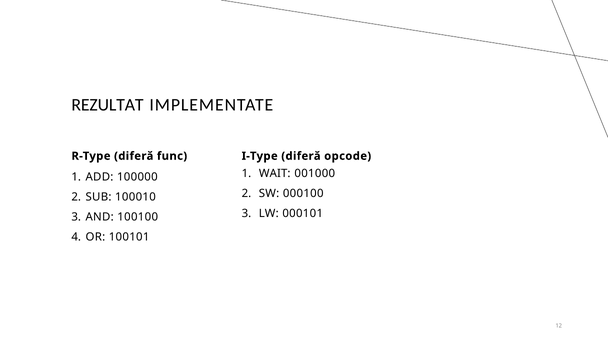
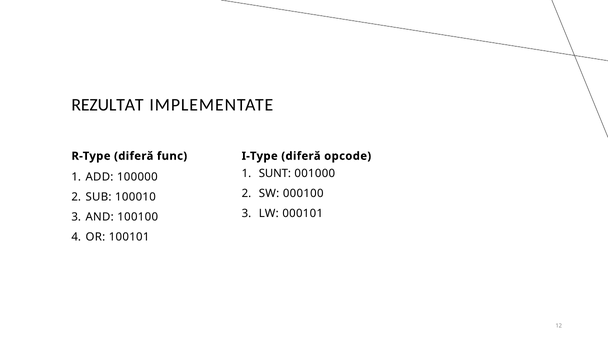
WAIT: WAIT -> SUNT (275, 173)
